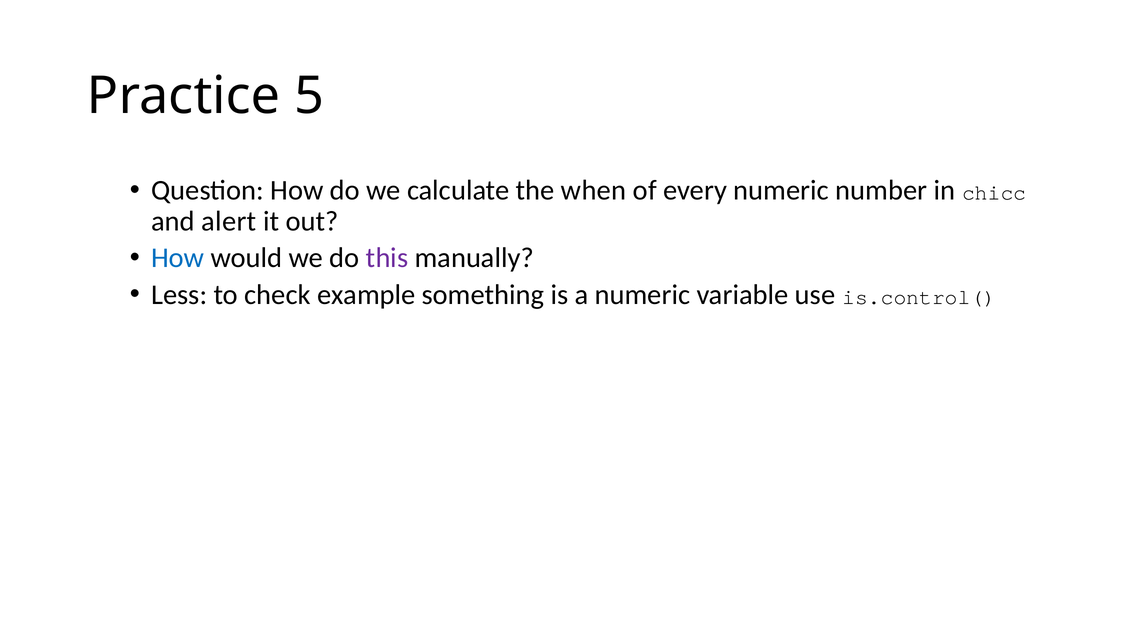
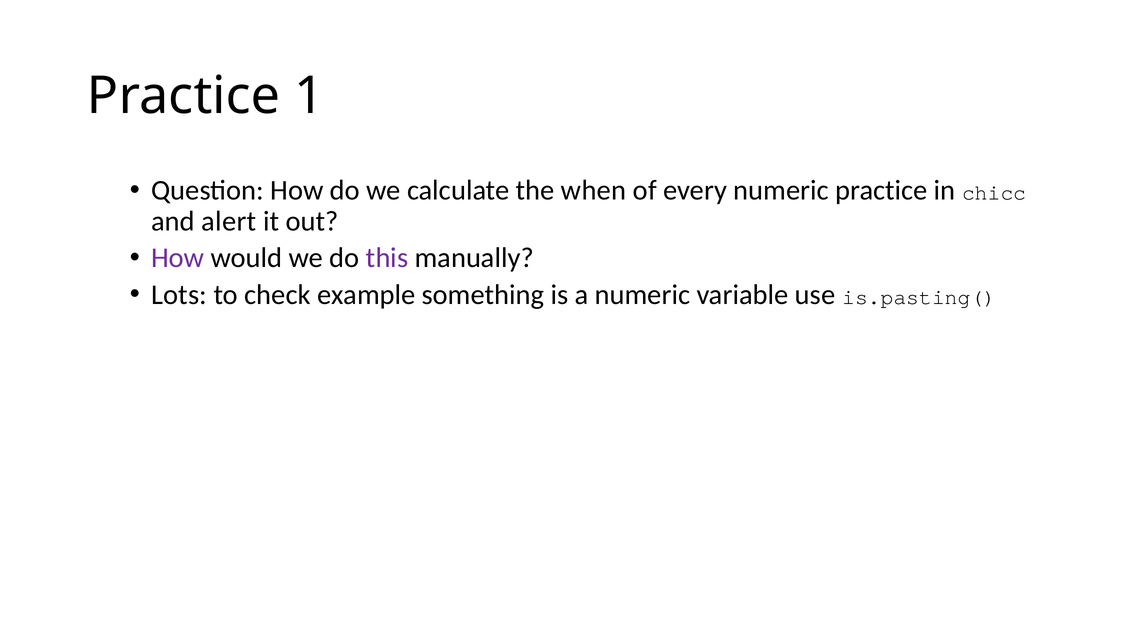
5: 5 -> 1 (309, 96)
numeric number: number -> practice (881, 190)
How colour: blue -> purple (178, 258)
Less: Less -> Lots (179, 295)
is.control(: is.control( -> is.pasting( (919, 297)
